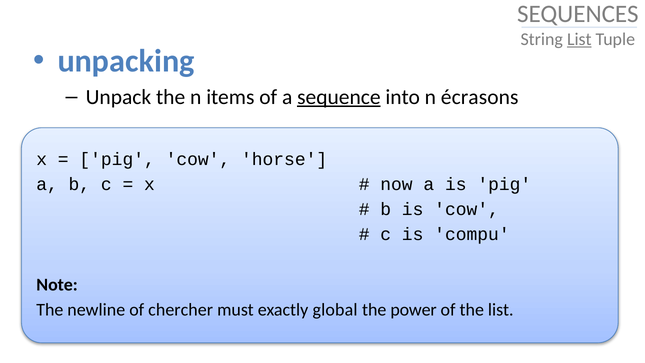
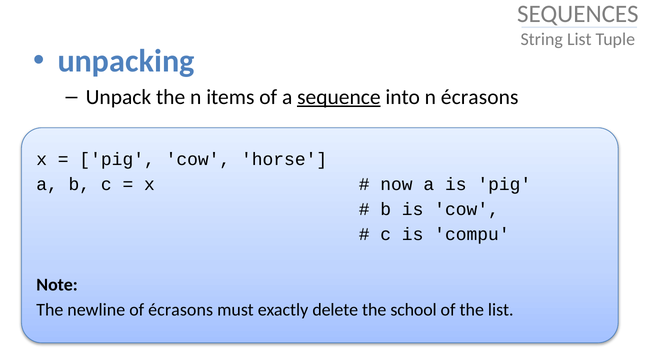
List underline: present -> none (579, 39)
of chercher: chercher -> écrasons (181, 310)
global: global -> delete (335, 310)
power: power -> school (414, 310)
